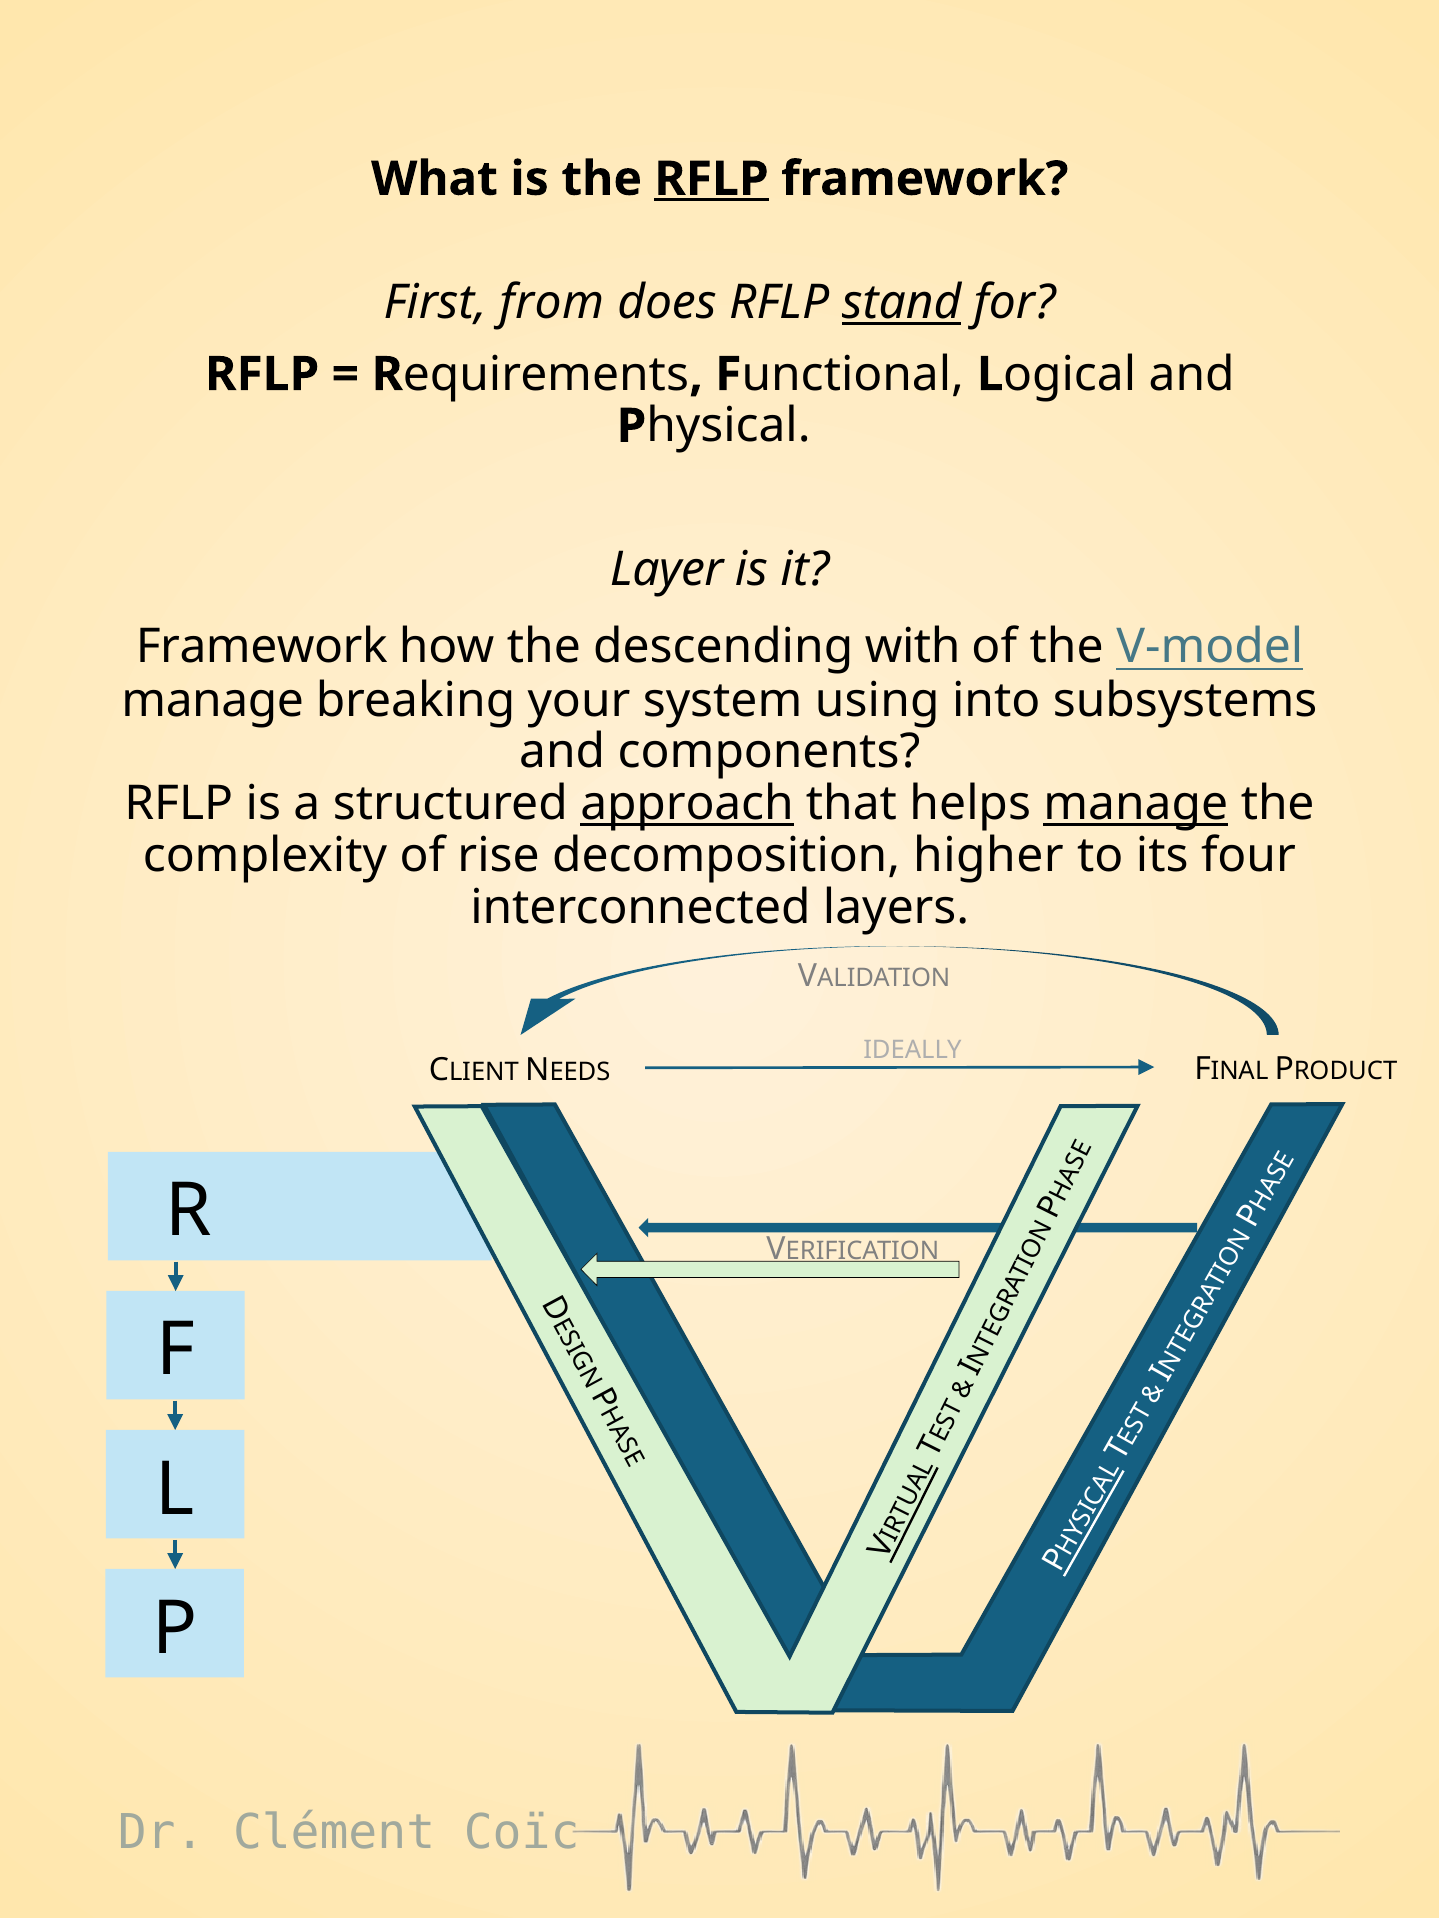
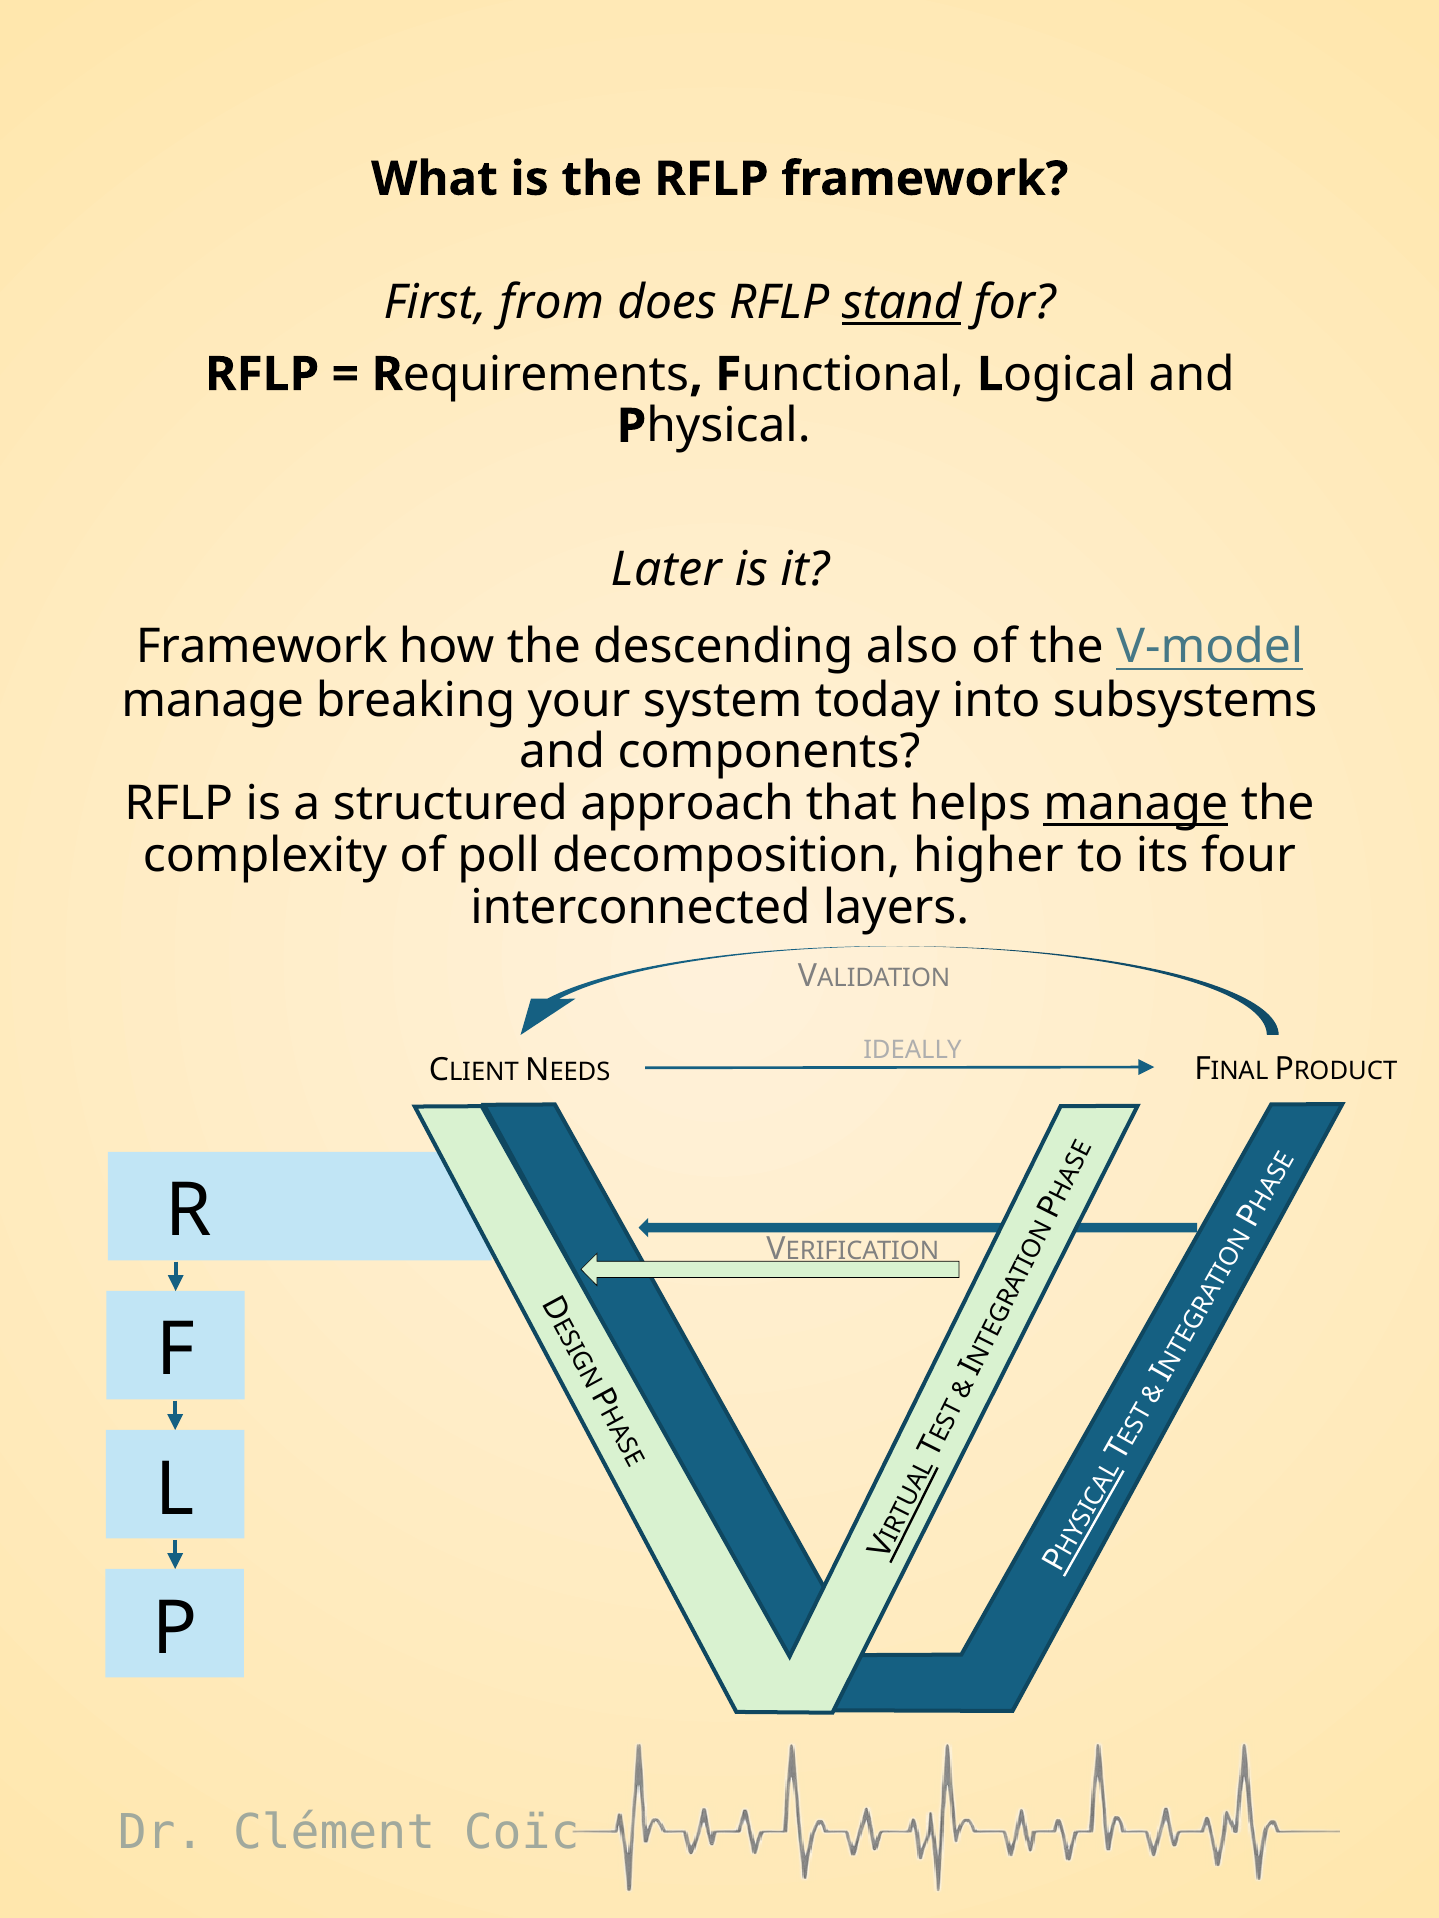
RFLP underline: present -> none (712, 179)
Layer: Layer -> Later (666, 570)
with: with -> also (912, 647)
using: using -> today (878, 700)
approach underline: present -> none (687, 804)
rise: rise -> poll (499, 856)
